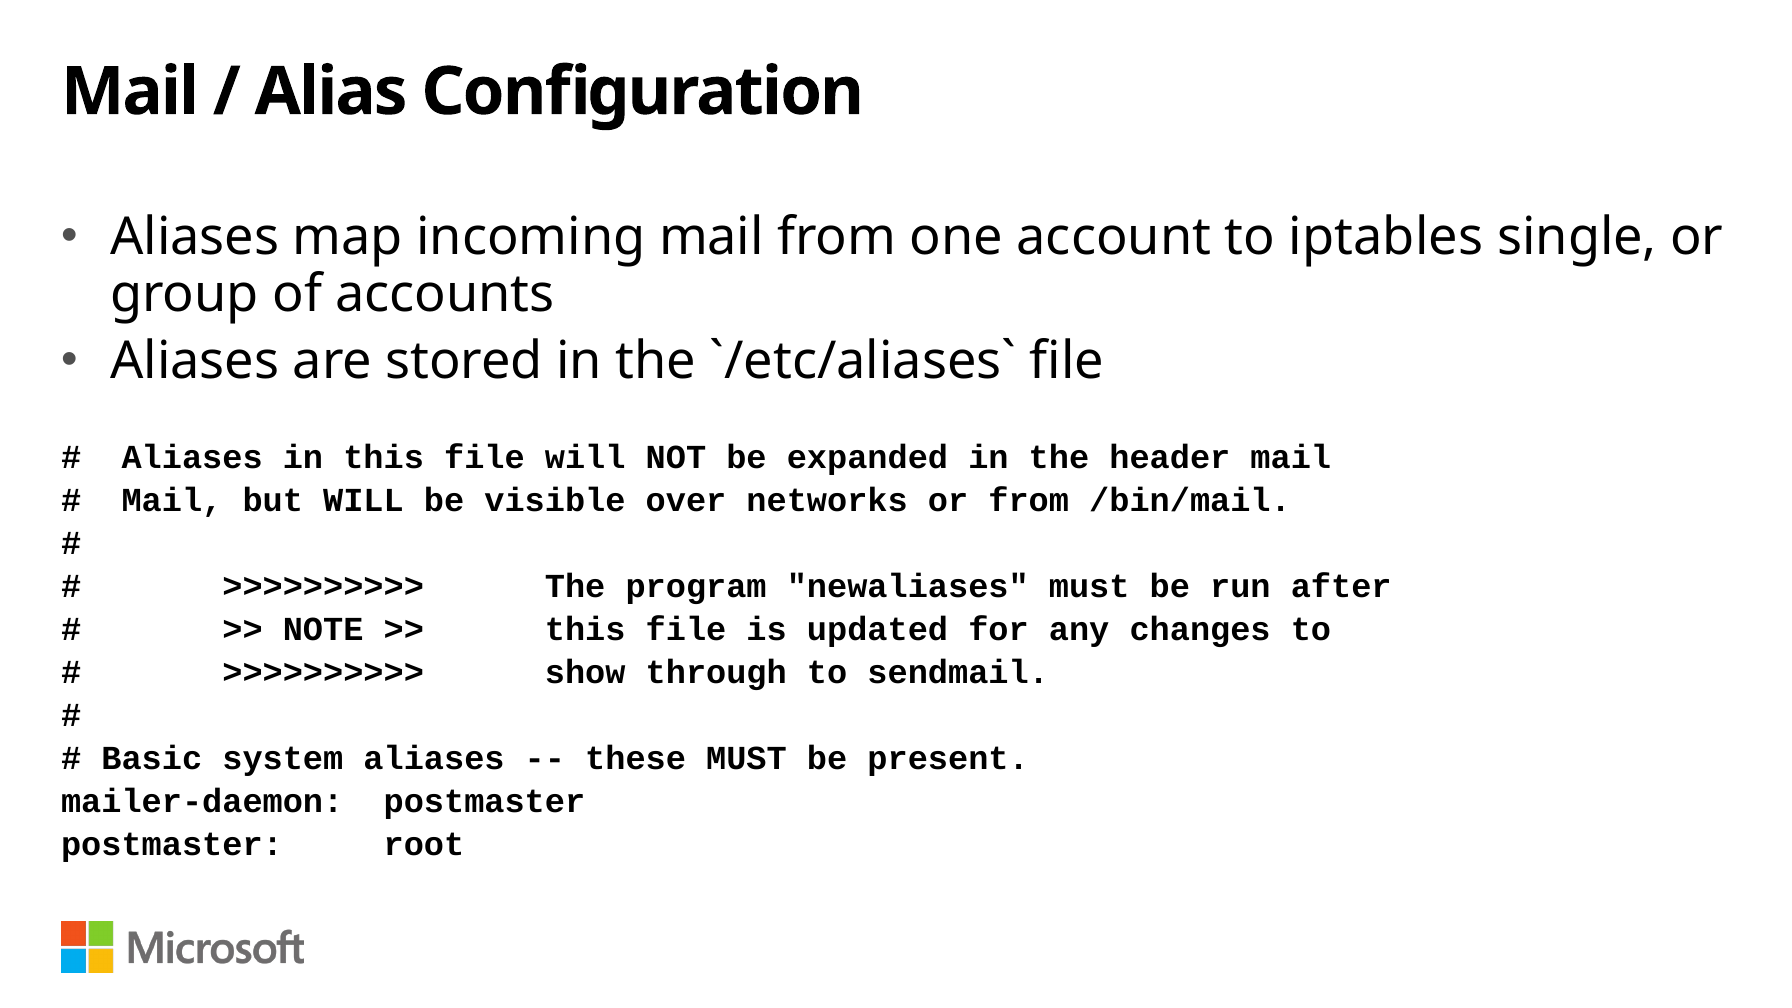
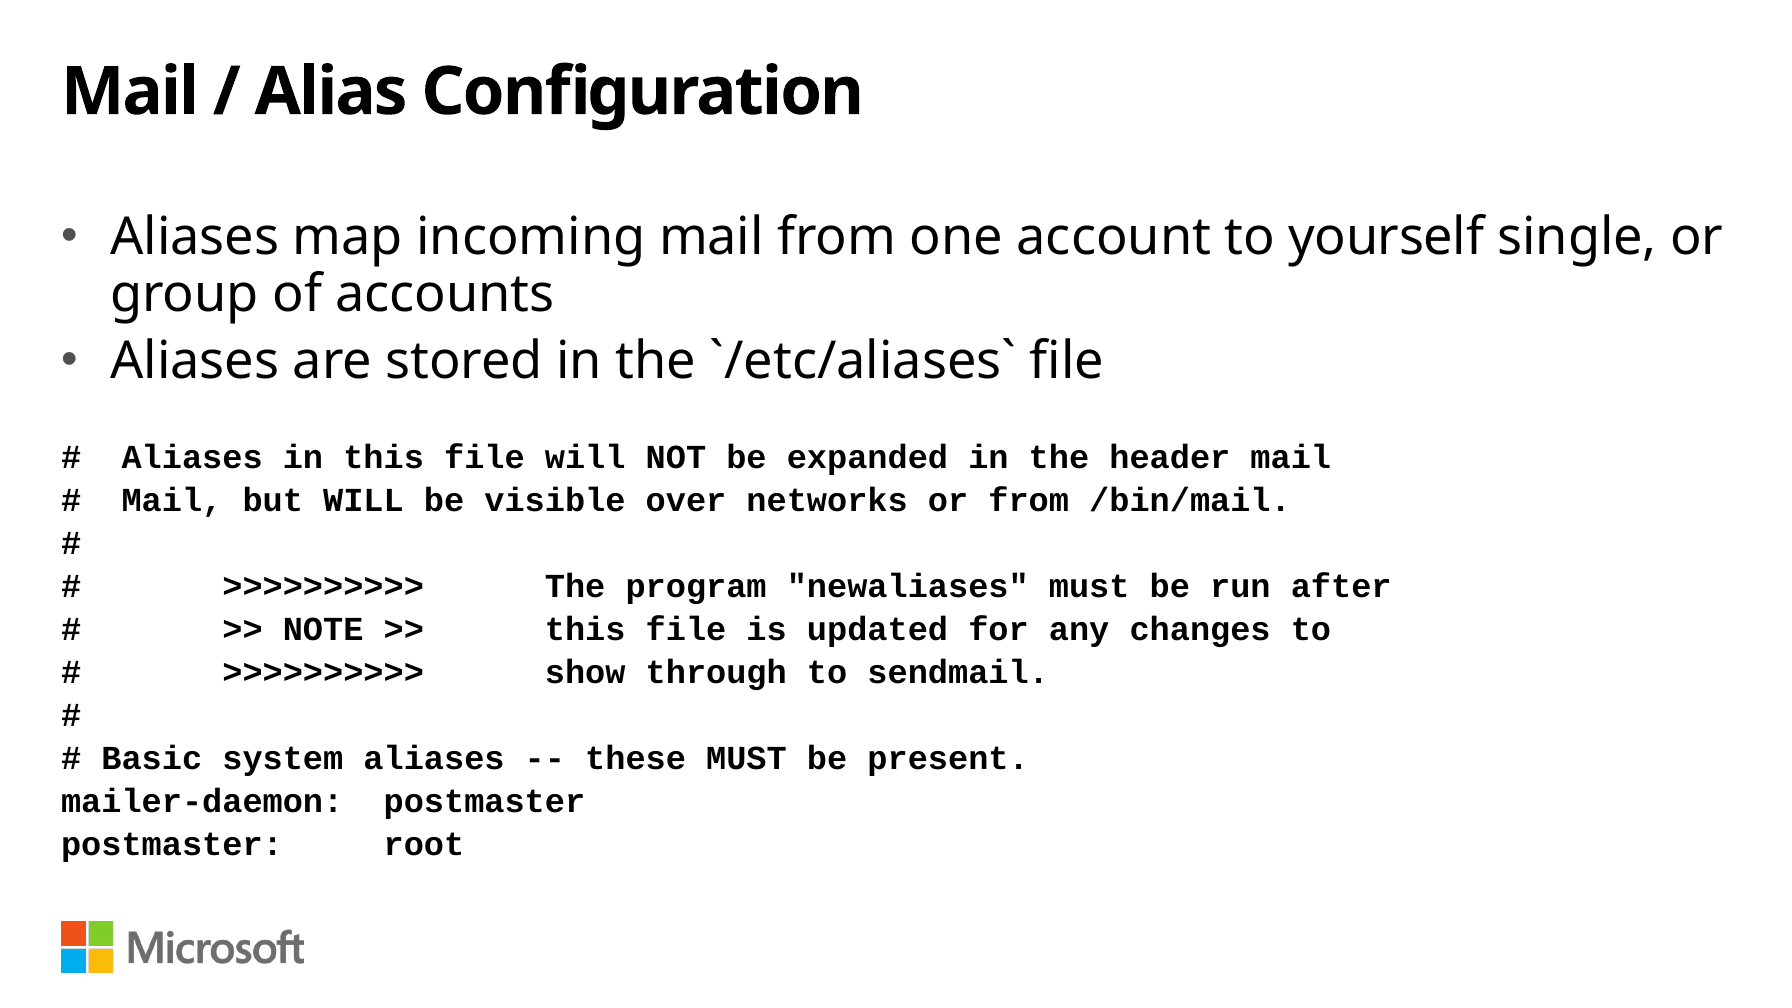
iptables: iptables -> yourself (1386, 237)
